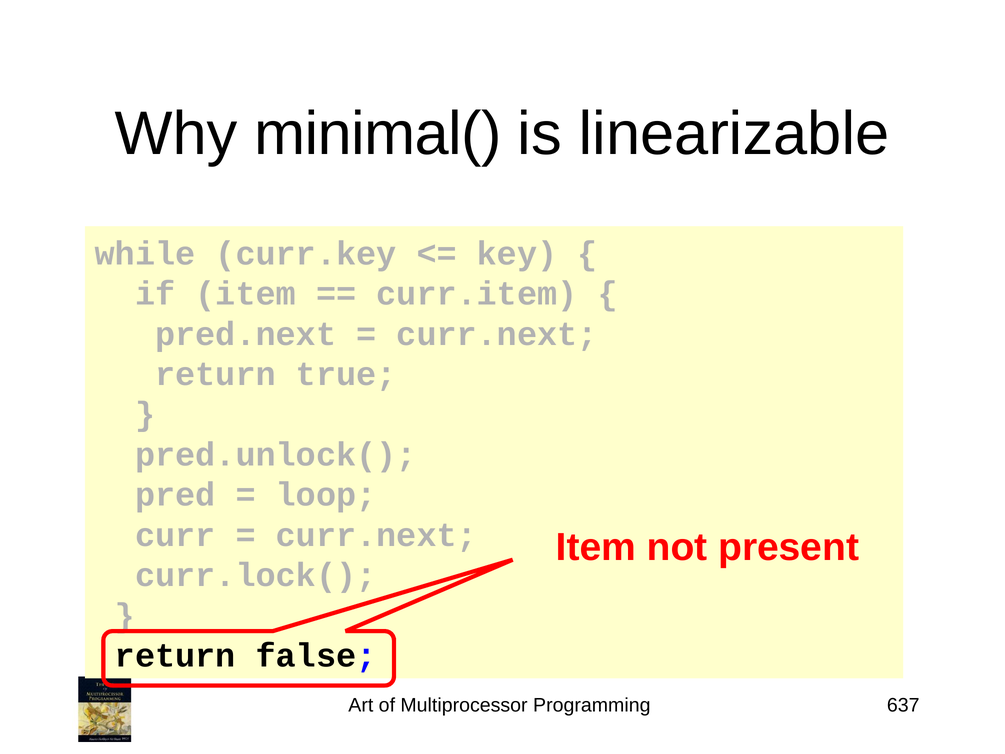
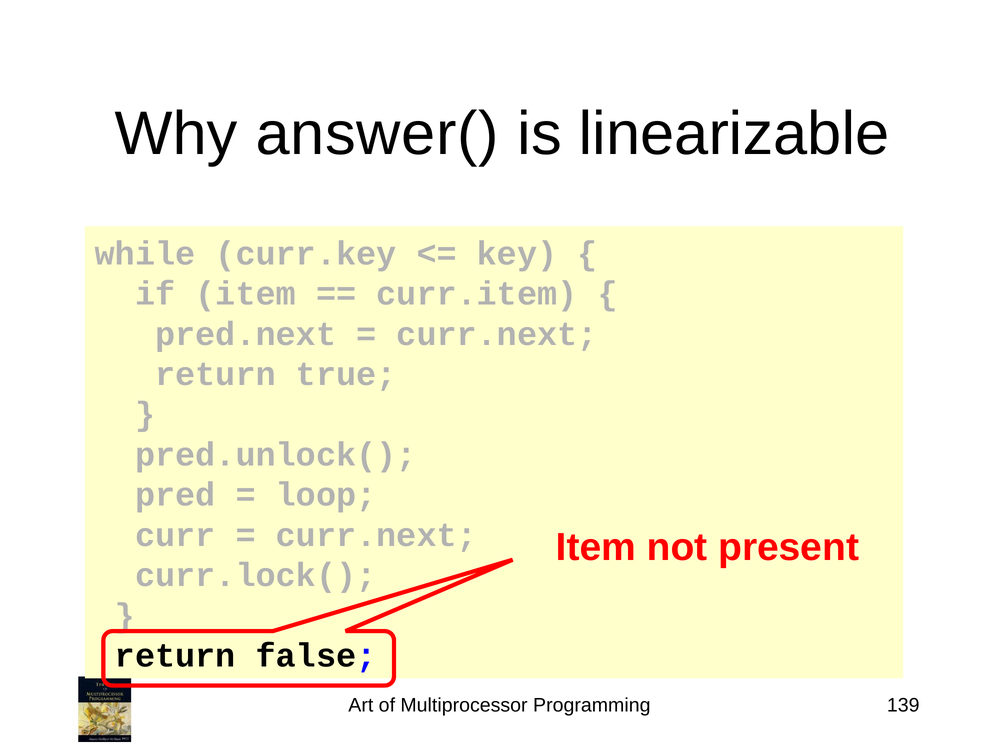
minimal(: minimal( -> answer( (377, 134)
637: 637 -> 139 (903, 705)
